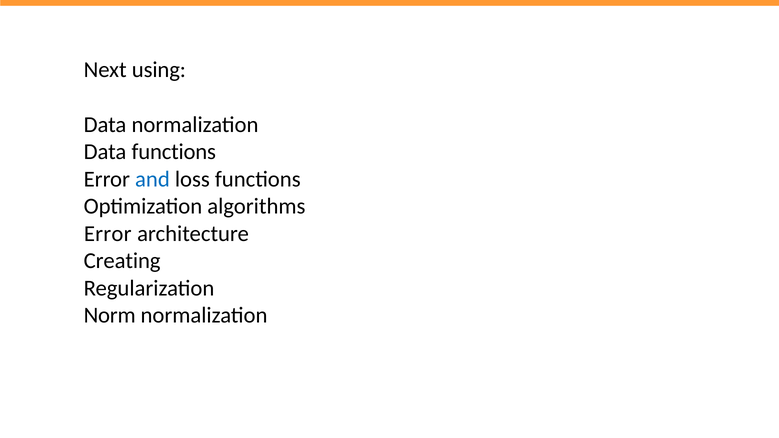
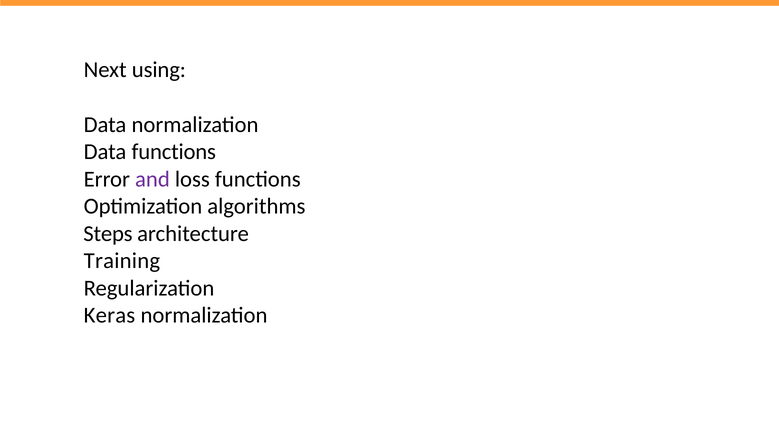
and colour: blue -> purple (152, 179)
Error: Error -> Steps (108, 234)
Creating: Creating -> Training (122, 261)
Norm: Norm -> Keras (109, 316)
